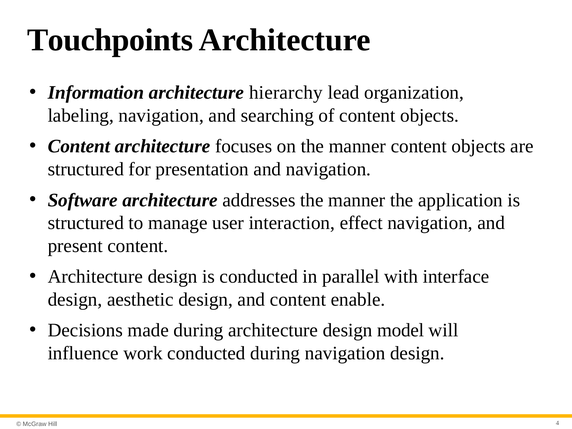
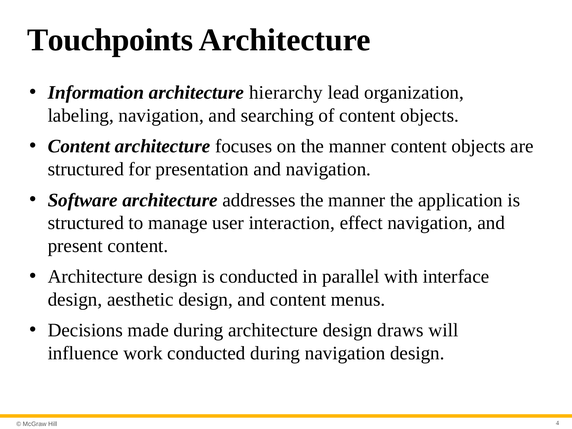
enable: enable -> menus (358, 300)
model: model -> draws (400, 330)
